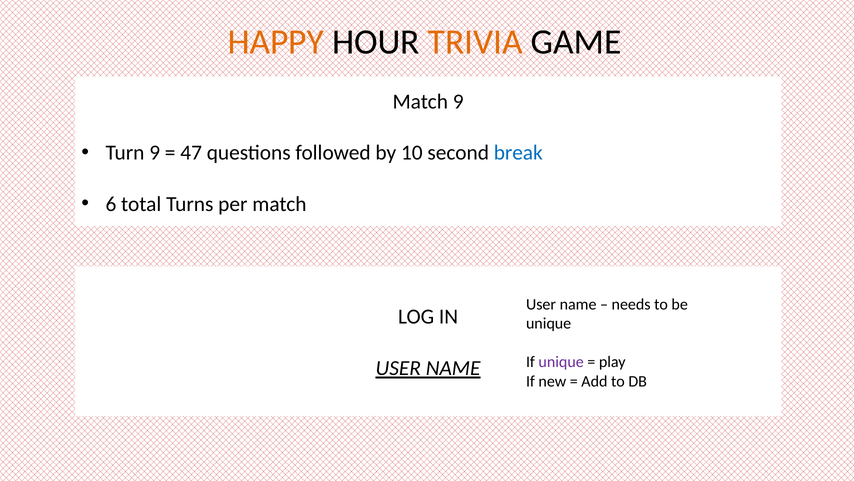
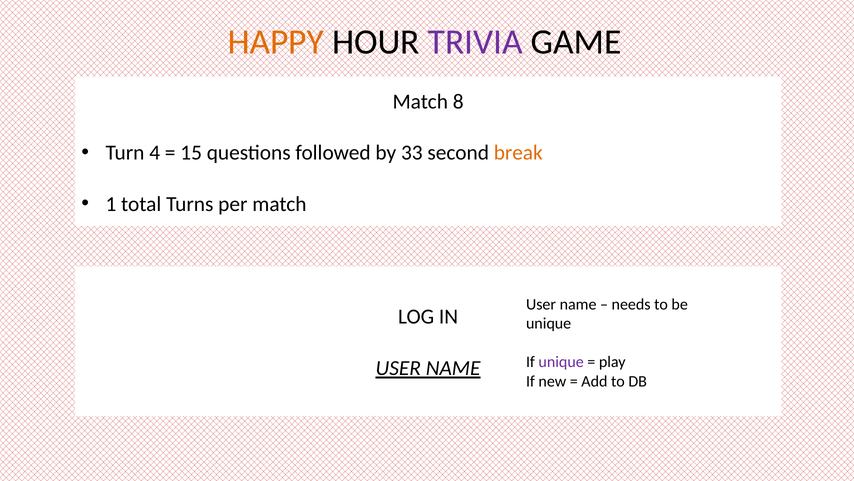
TRIVIA colour: orange -> purple (475, 42)
Match 9: 9 -> 8 (458, 101)
Turn 9: 9 -> 4 (155, 153)
47: 47 -> 15 (191, 153)
10: 10 -> 33 (412, 153)
break colour: blue -> orange (518, 153)
6: 6 -> 1 (111, 204)
